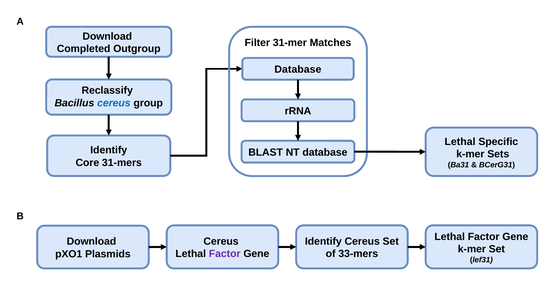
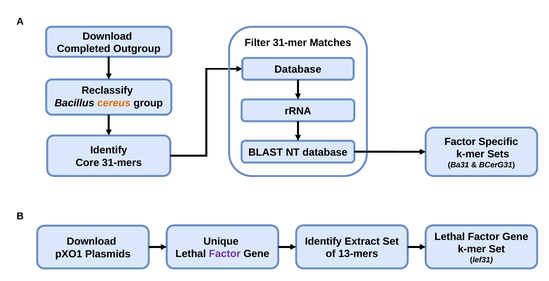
cereus colour: blue -> orange (114, 103)
Lethal: Lethal -> Factor (460, 142)
Cereus: Cereus -> Unique (221, 241)
Identify Cereus: Cereus -> Extract (362, 241)
33-mers: 33-mers -> 13-mers (358, 254)
